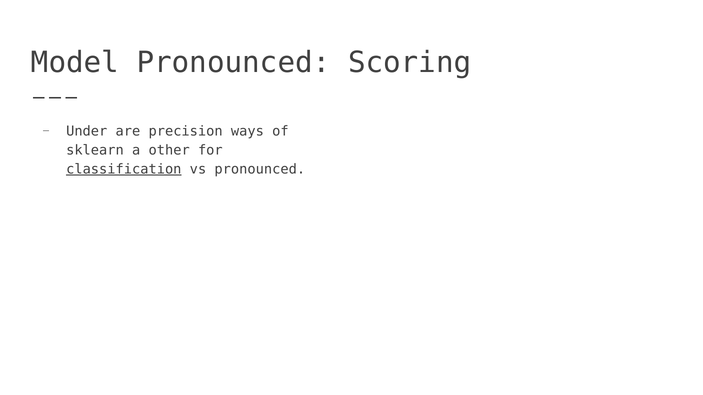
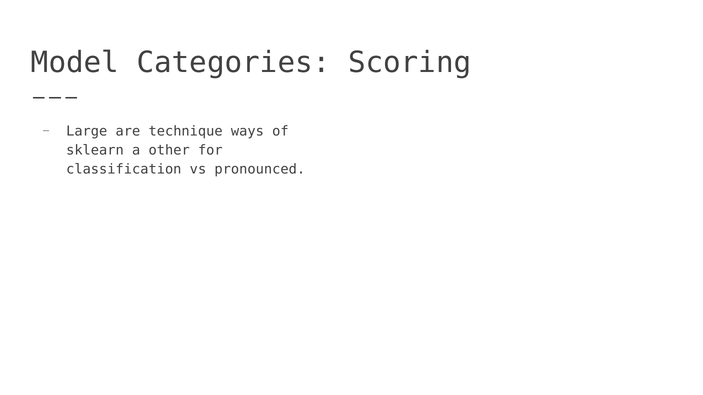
Model Pronounced: Pronounced -> Categories (234, 62)
Under: Under -> Large (87, 132)
precision: precision -> technique (186, 132)
classification underline: present -> none (124, 169)
